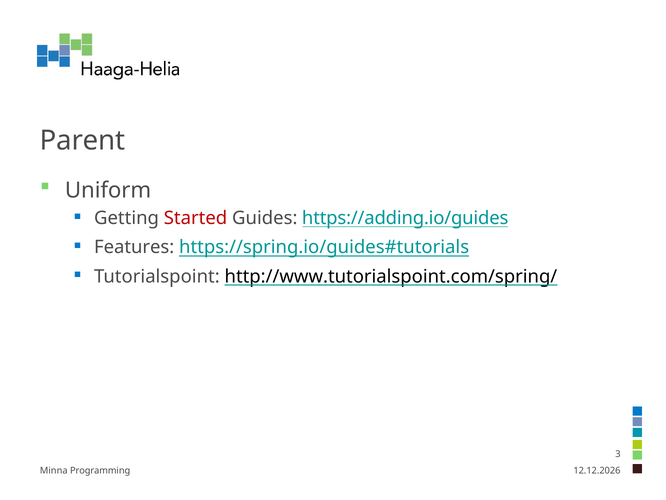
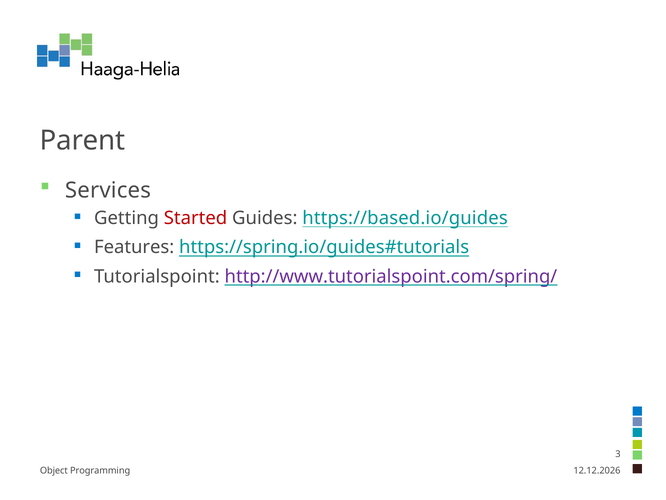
Uniform: Uniform -> Services (108, 190)
https://adding.io/guides: https://adding.io/guides -> https://based.io/guides (405, 218)
http://www.tutorialspoint.com/spring/ colour: black -> purple (391, 276)
Minna: Minna -> Object (54, 470)
